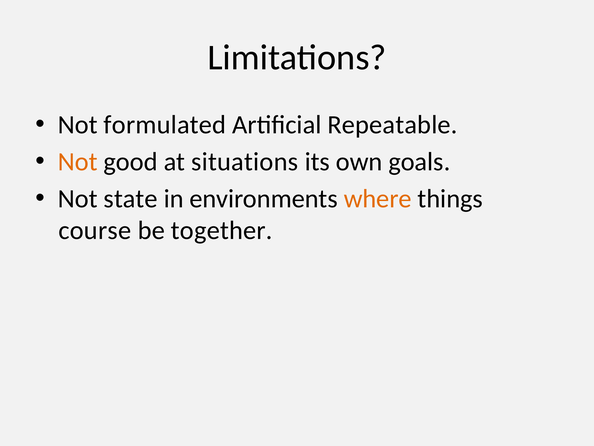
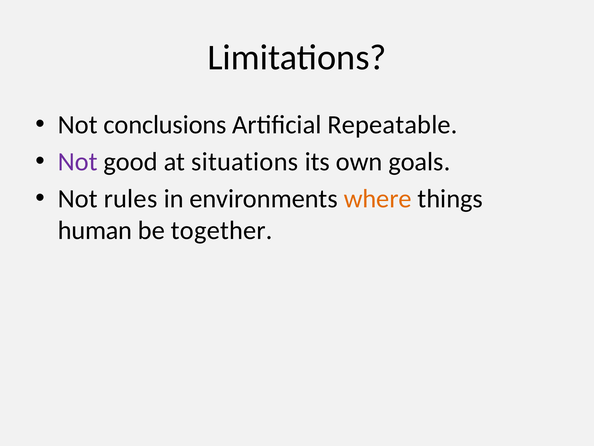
formulated: formulated -> conclusions (165, 125)
Not colour: orange -> purple (78, 162)
state: state -> rules (131, 199)
course: course -> human (95, 230)
